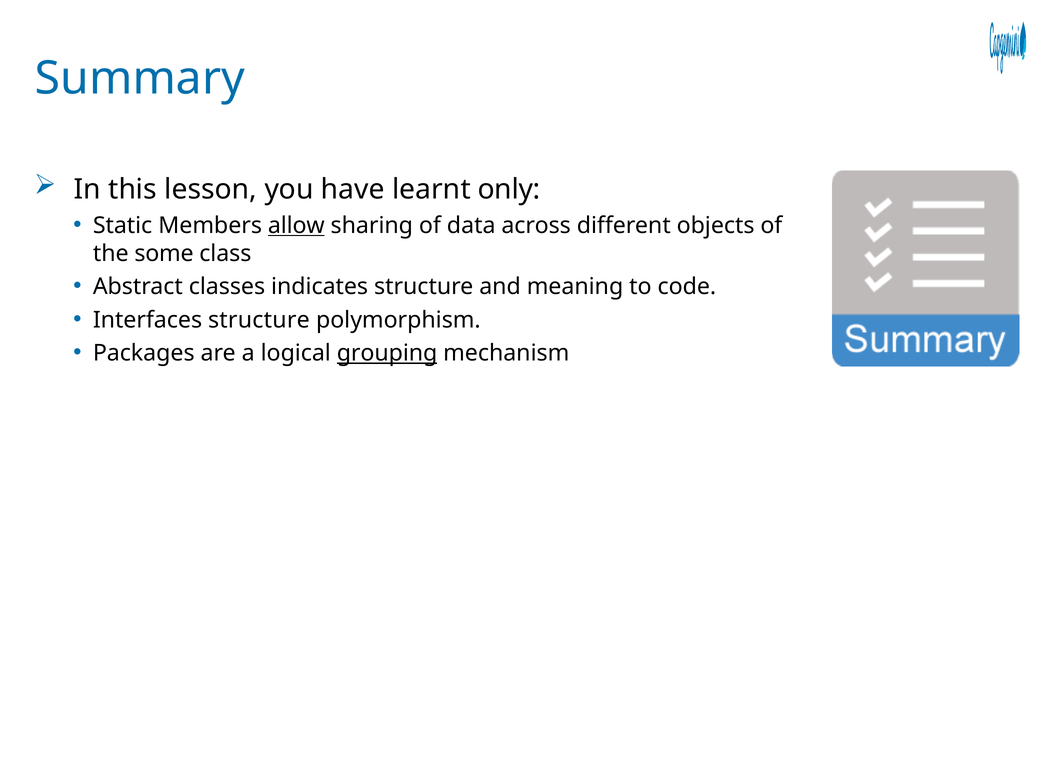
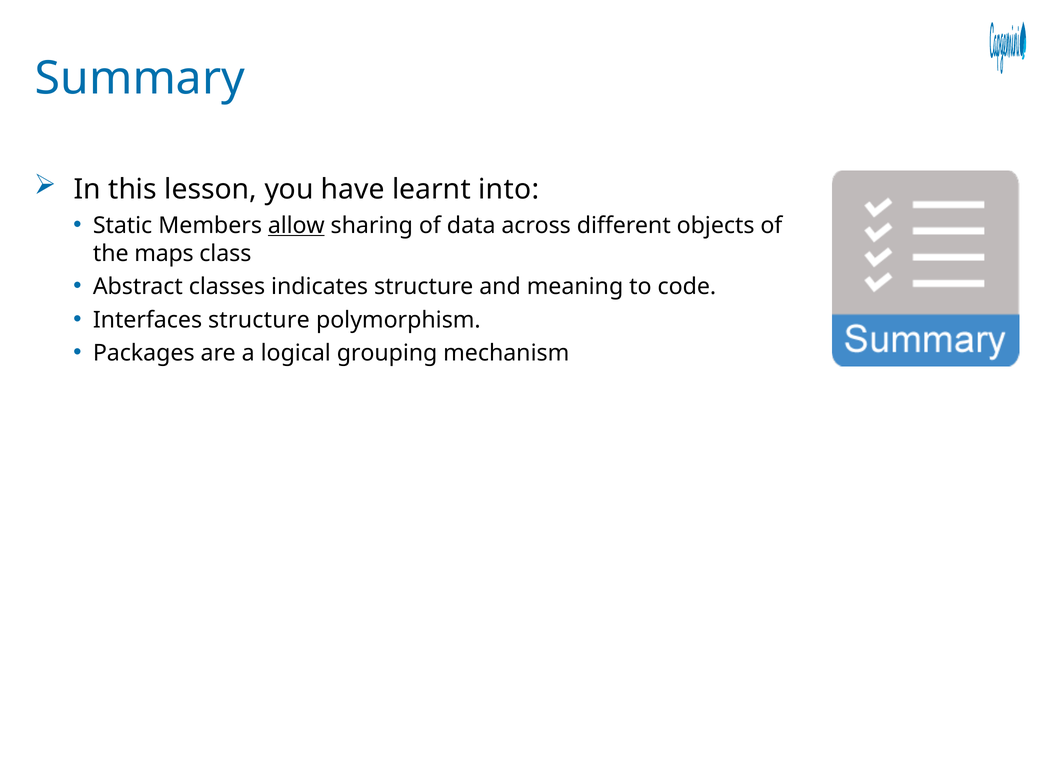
only: only -> into (509, 190)
some: some -> maps (164, 254)
grouping underline: present -> none (387, 353)
